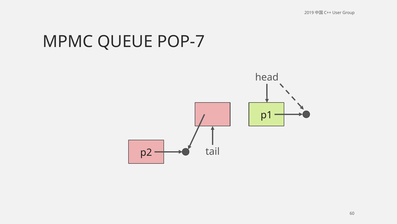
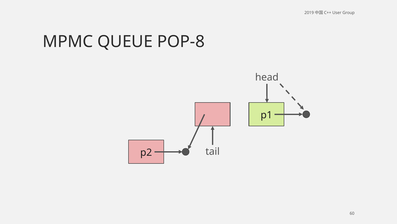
POP-7: POP-7 -> POP-8 (181, 42)
